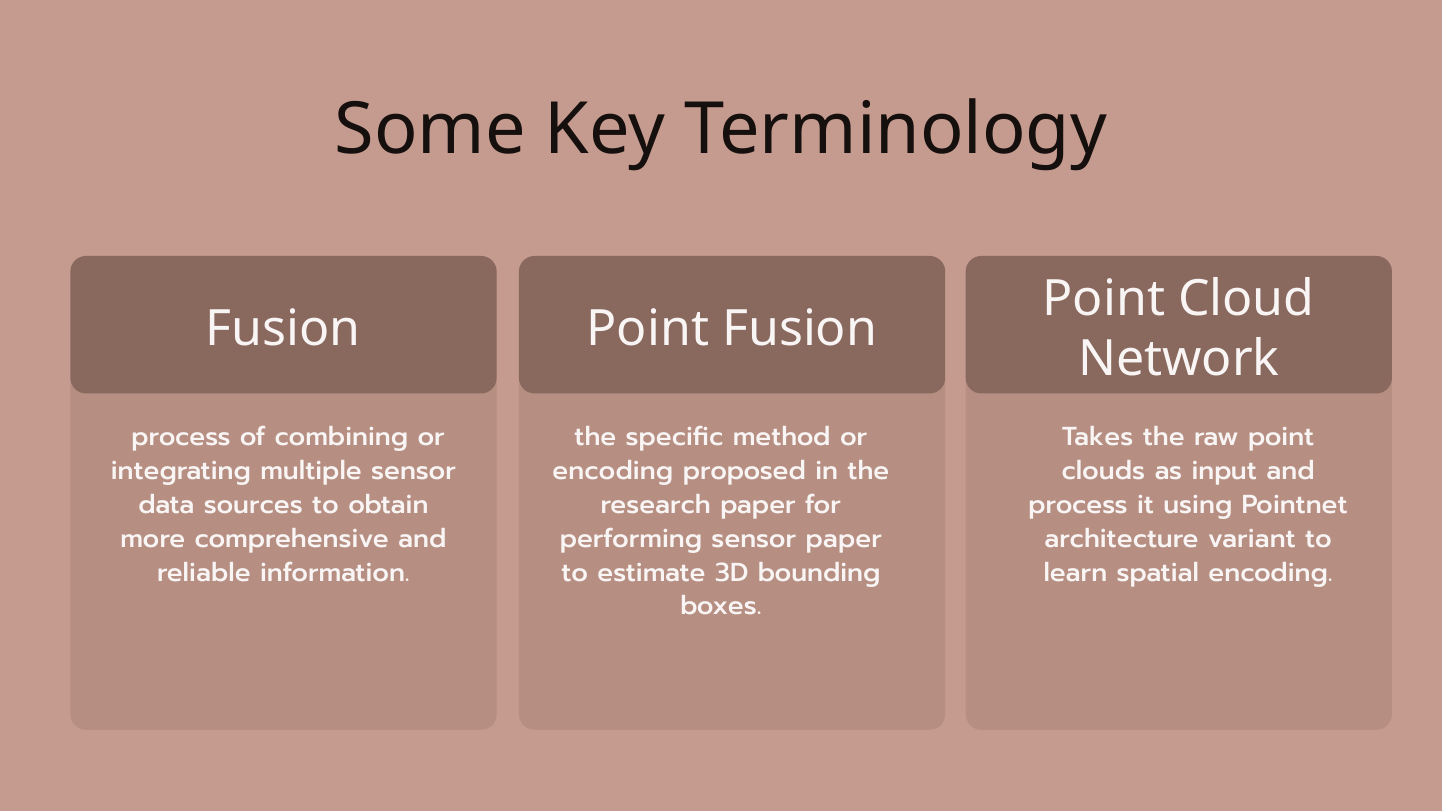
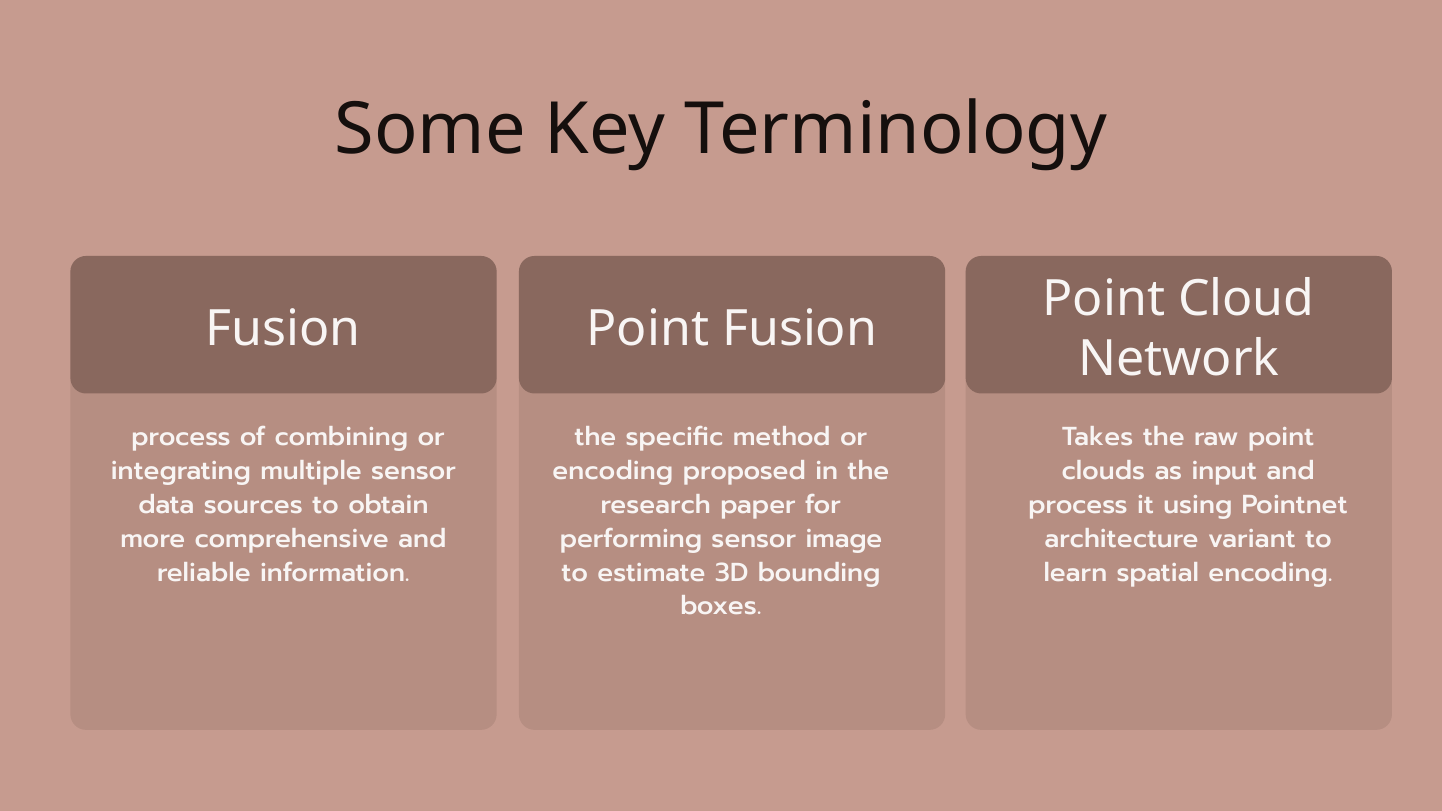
sensor paper: paper -> image (844, 539)
